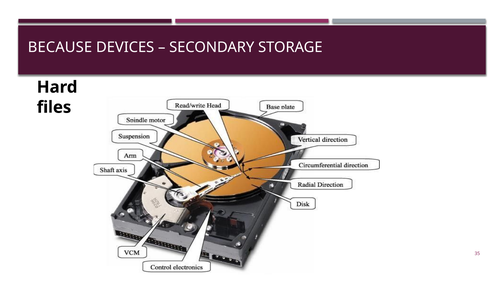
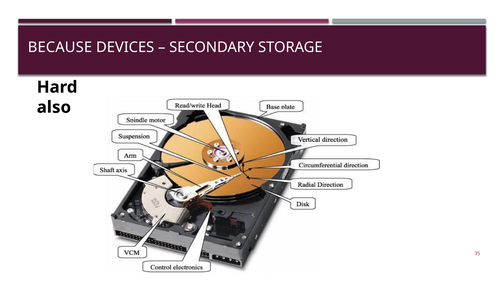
files: files -> also (54, 107)
